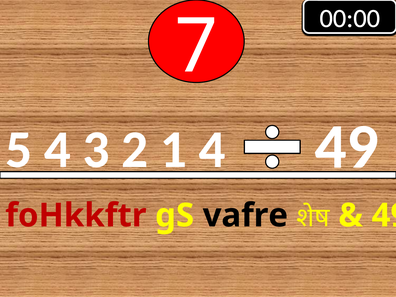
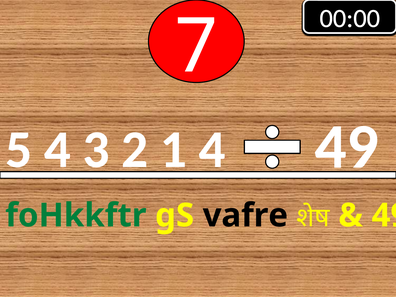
foHkkftr colour: red -> green (76, 215)
